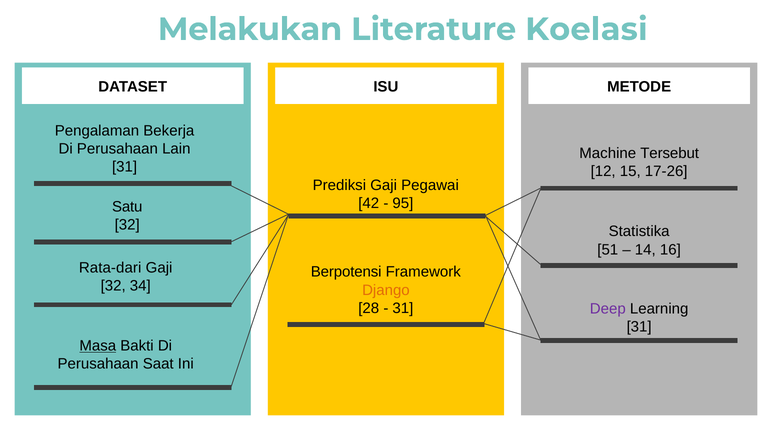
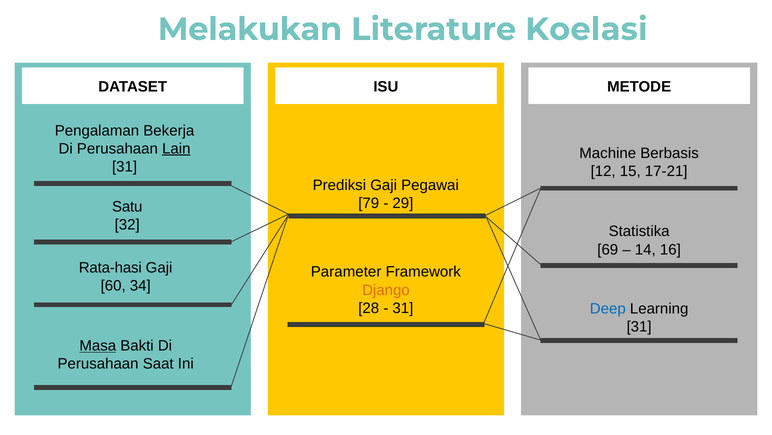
Lain underline: none -> present (176, 148)
Tersebut: Tersebut -> Berbasis (670, 153)
17-26: 17-26 -> 17-21 (666, 171)
42: 42 -> 79 (369, 203)
95: 95 -> 29 (403, 203)
51: 51 -> 69 (608, 249)
Rata-dari: Rata-dari -> Rata-hasi (110, 267)
Berpotensi: Berpotensi -> Parameter (346, 272)
32: 32 -> 60 (113, 285)
Deep colour: purple -> blue (608, 308)
